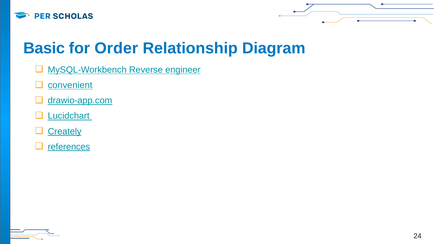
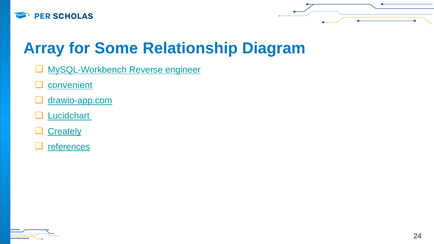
Basic: Basic -> Array (44, 48)
Order: Order -> Some (116, 48)
